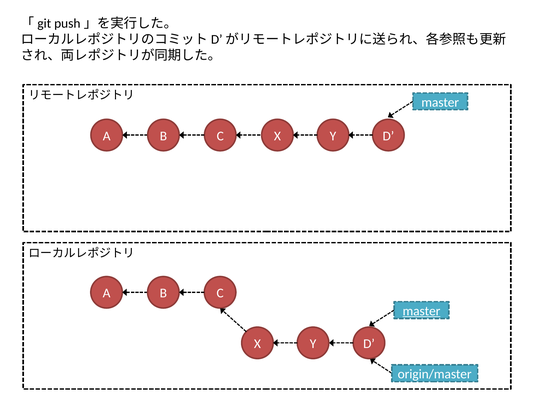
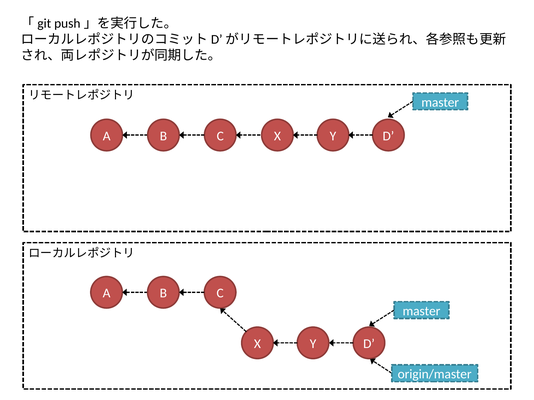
master underline: present -> none (421, 311)
